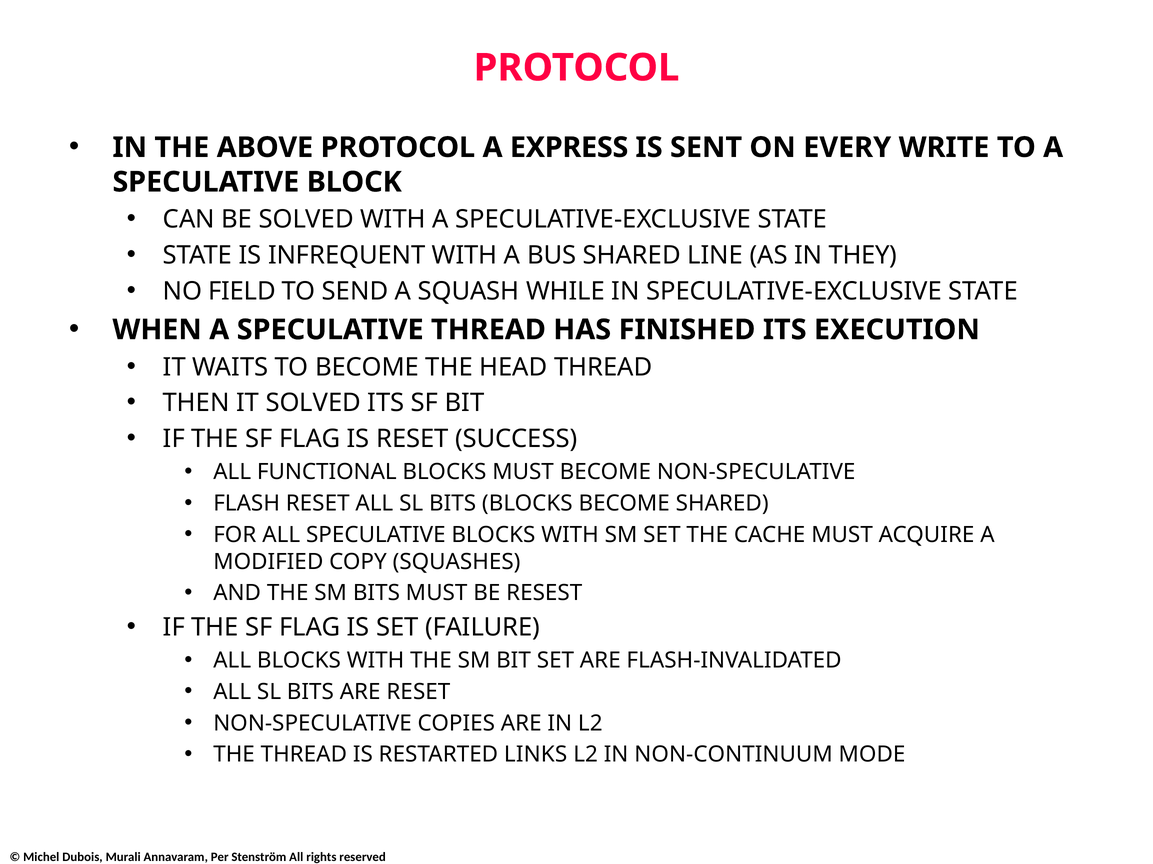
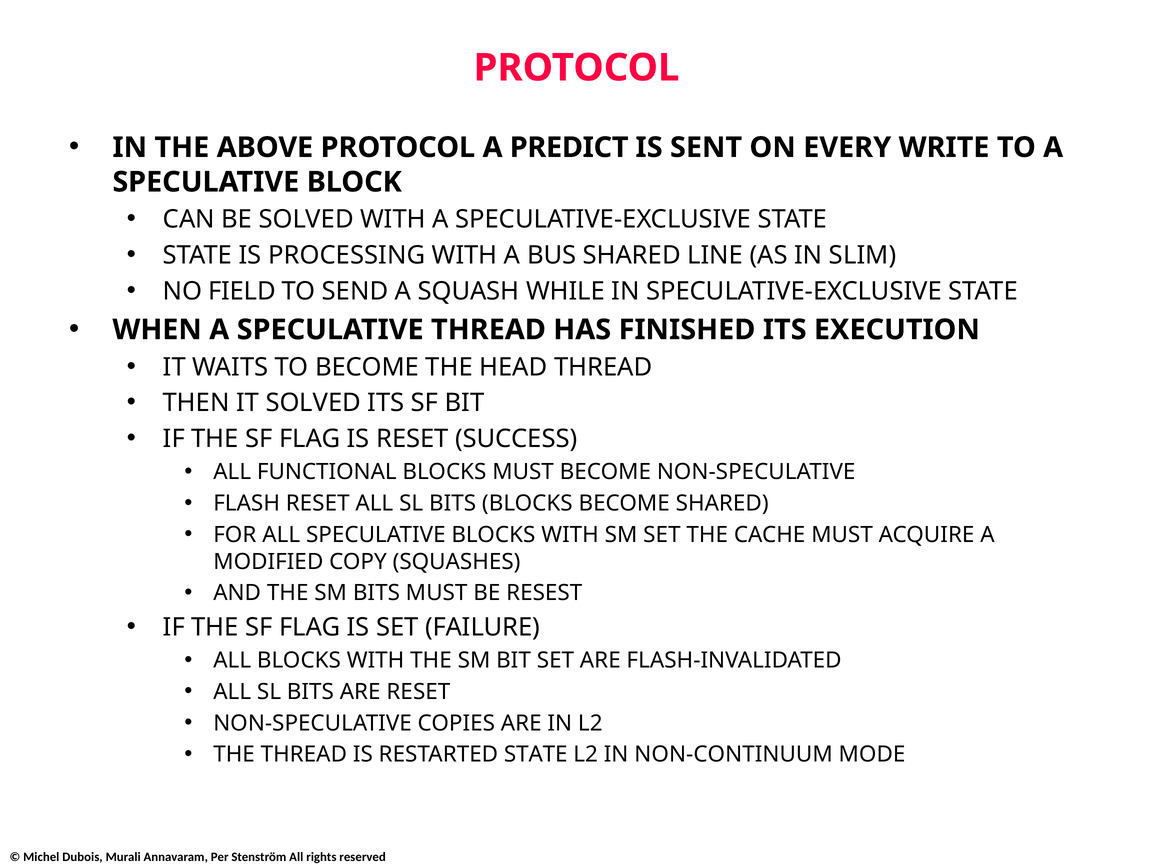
EXPRESS: EXPRESS -> PREDICT (569, 148)
INFREQUENT: INFREQUENT -> PROCESSING (347, 256)
THEY: THEY -> SLIM (863, 256)
RESTARTED LINKS: LINKS -> STATE (536, 755)
